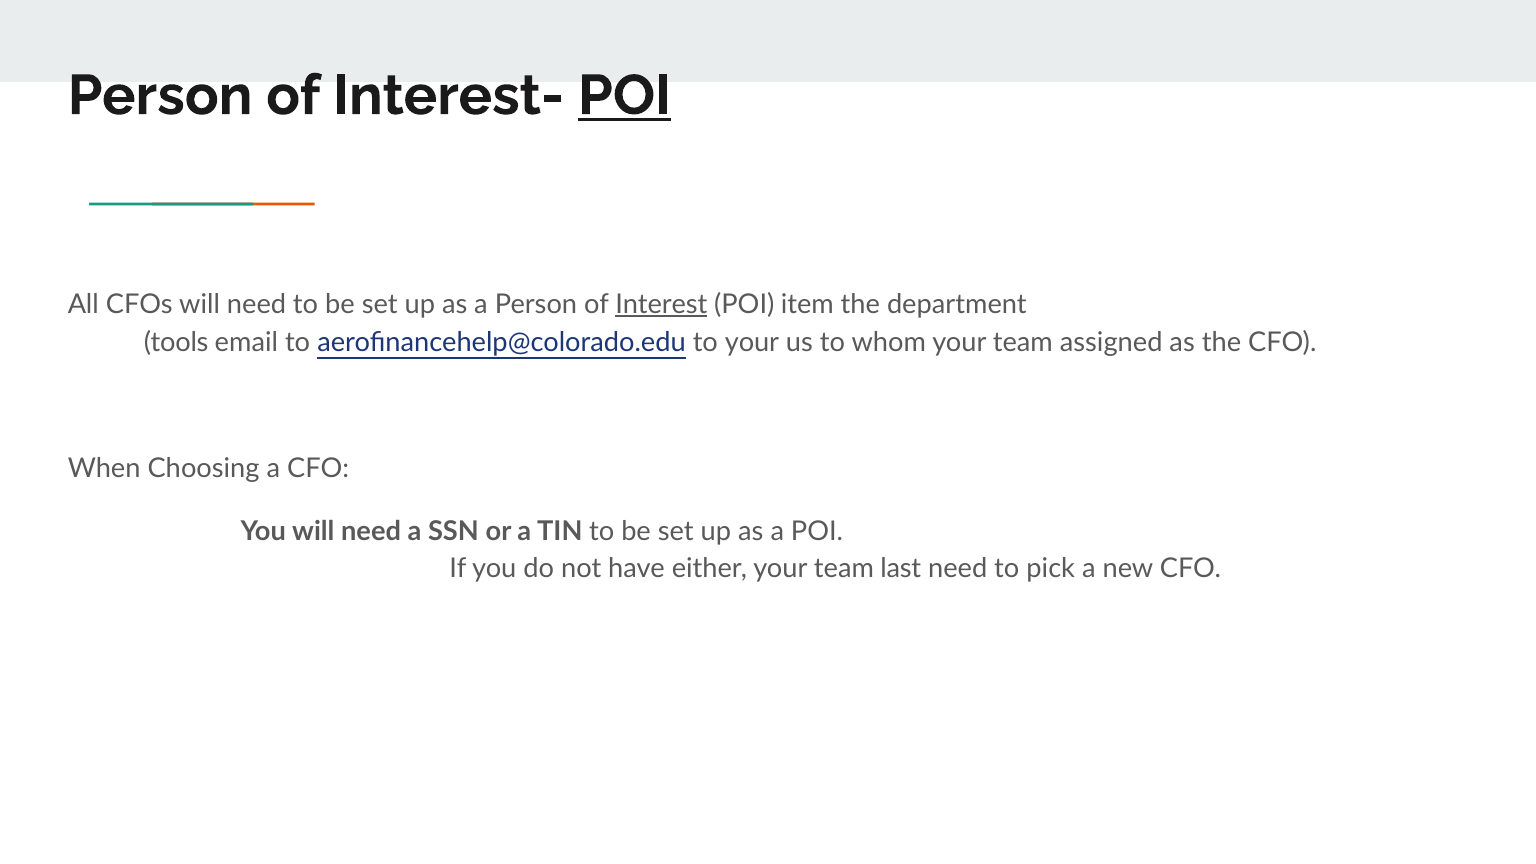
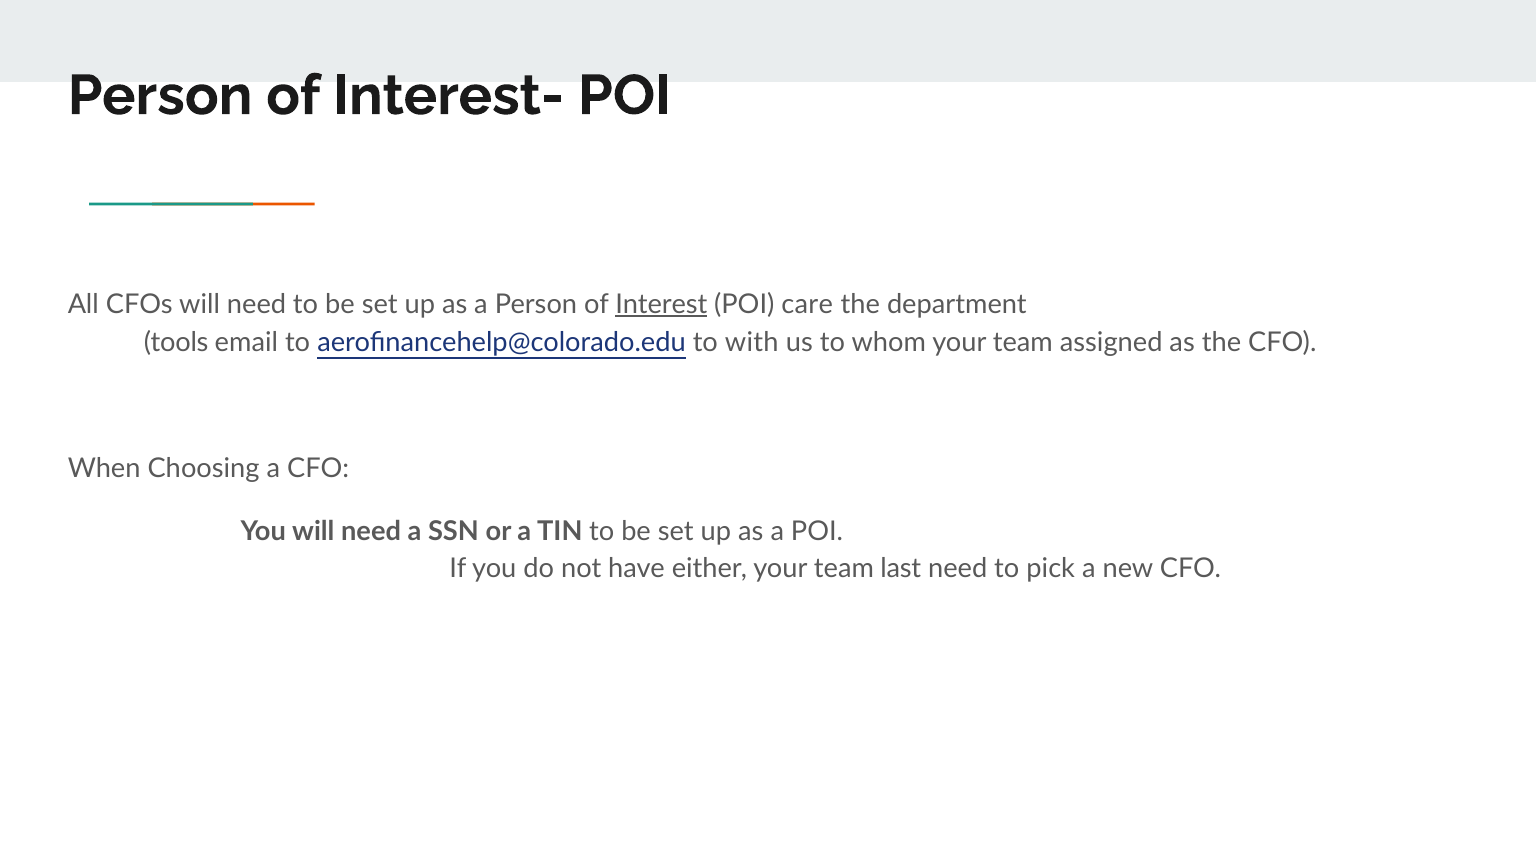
POI underline: present -> none (625, 96)
item: item -> care (807, 305)
to your: your -> with (752, 342)
